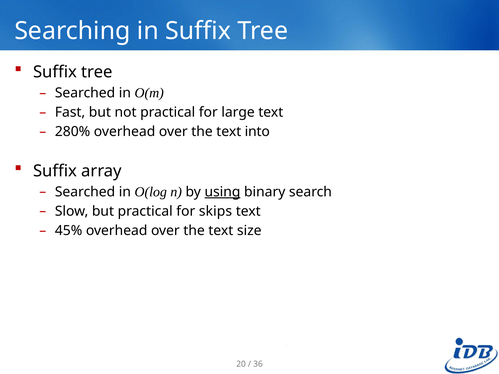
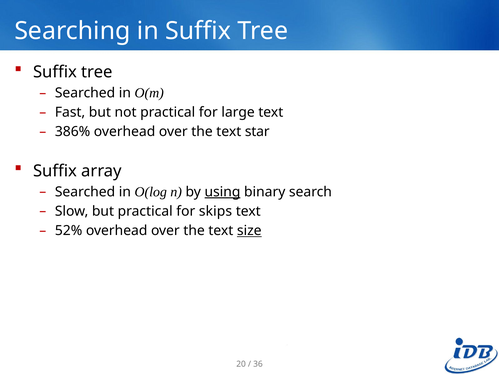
280%: 280% -> 386% (73, 132)
into: into -> star (257, 132)
45%: 45% -> 52% (69, 231)
size underline: none -> present (249, 231)
